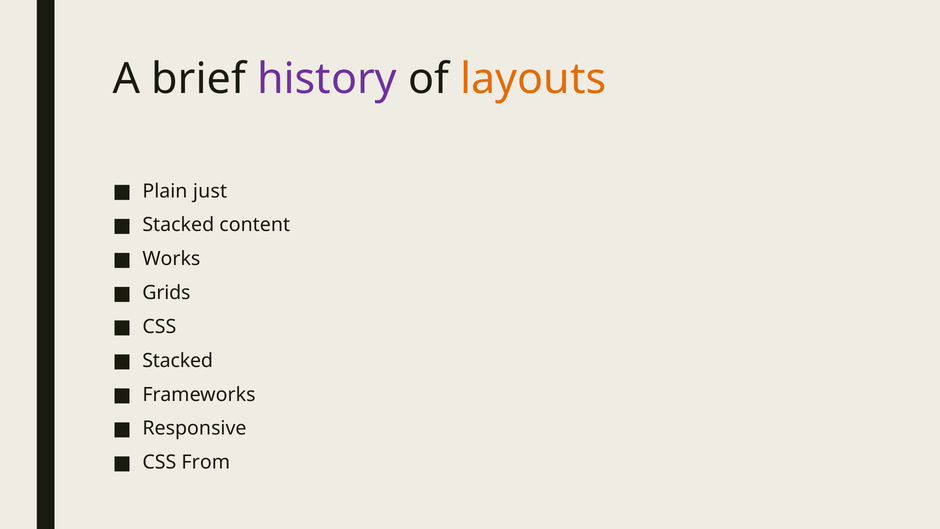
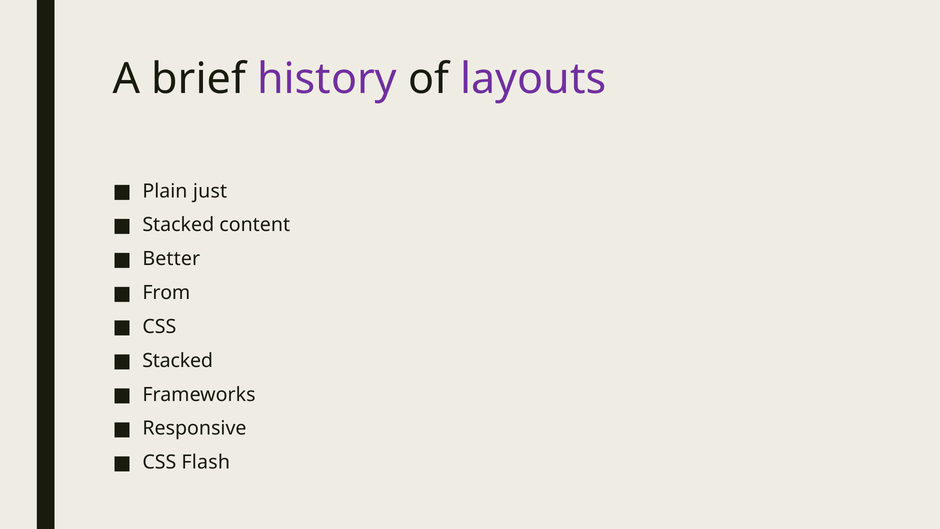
layouts colour: orange -> purple (533, 79)
Works: Works -> Better (171, 259)
Grids: Grids -> From (166, 293)
From: From -> Flash (206, 462)
